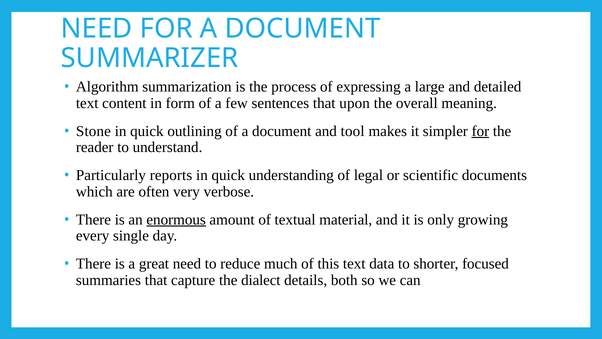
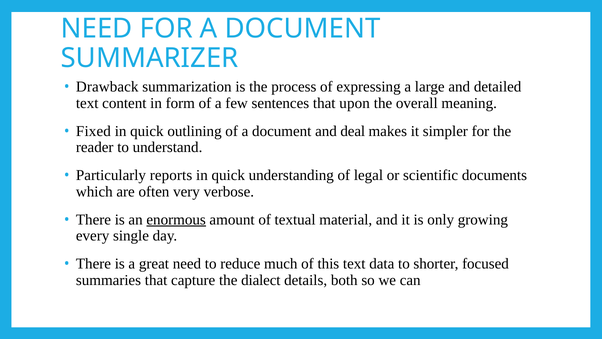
Algorithm: Algorithm -> Drawback (107, 87)
Stone: Stone -> Fixed (93, 131)
tool: tool -> deal (353, 131)
for underline: present -> none (480, 131)
